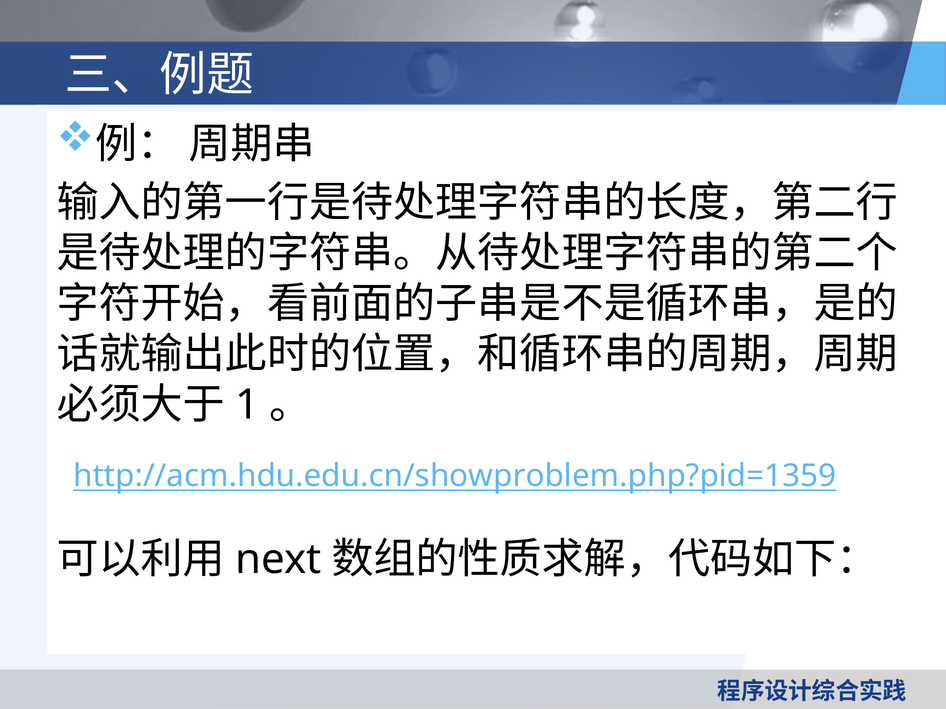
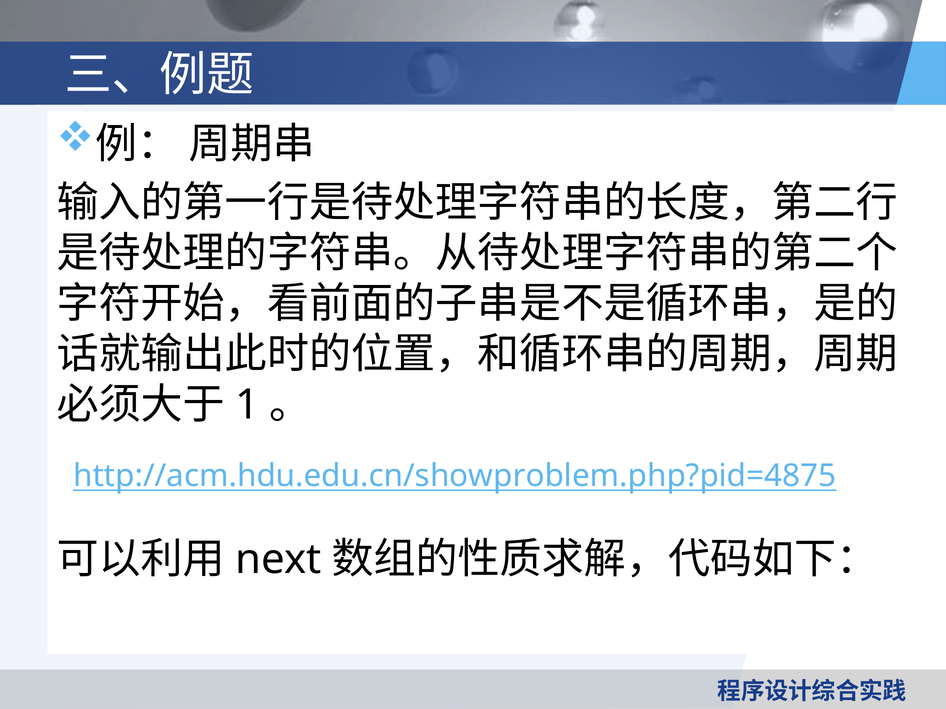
http://acm.hdu.edu.cn/showproblem.php?pid=1359: http://acm.hdu.edu.cn/showproblem.php?pid=1359 -> http://acm.hdu.edu.cn/showproblem.php?pid=4875 (455, 476)
